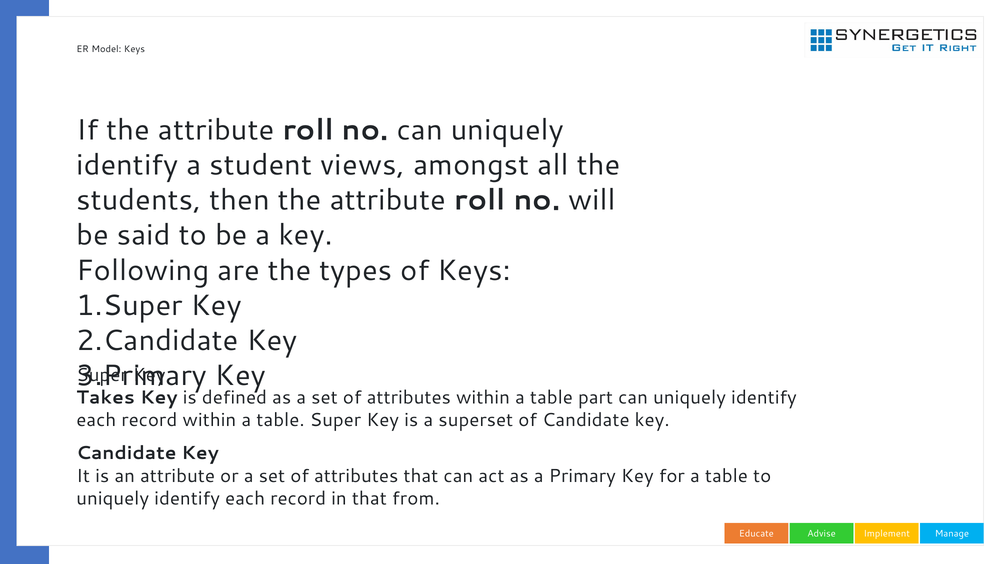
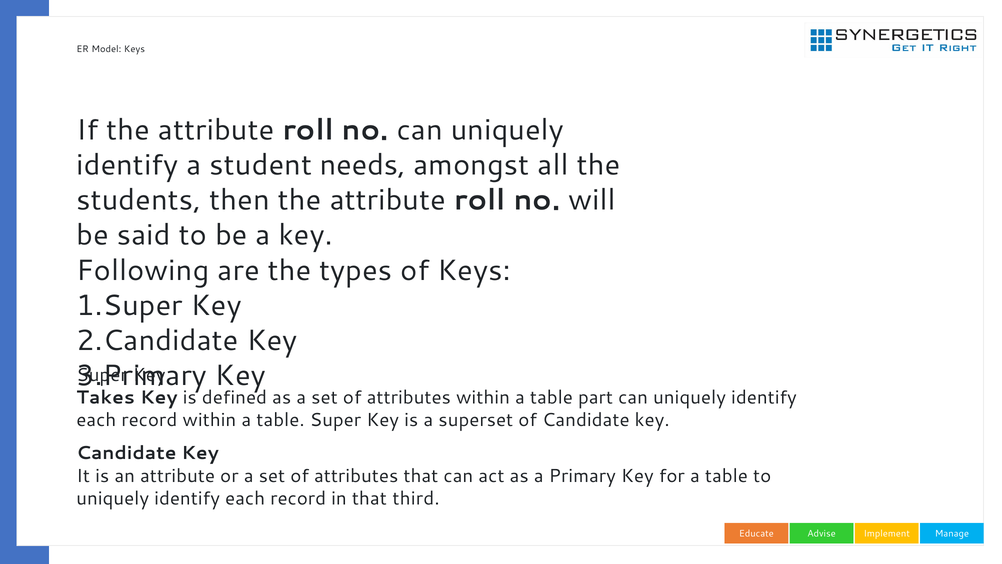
views: views -> needs (363, 165)
from: from -> third (416, 498)
